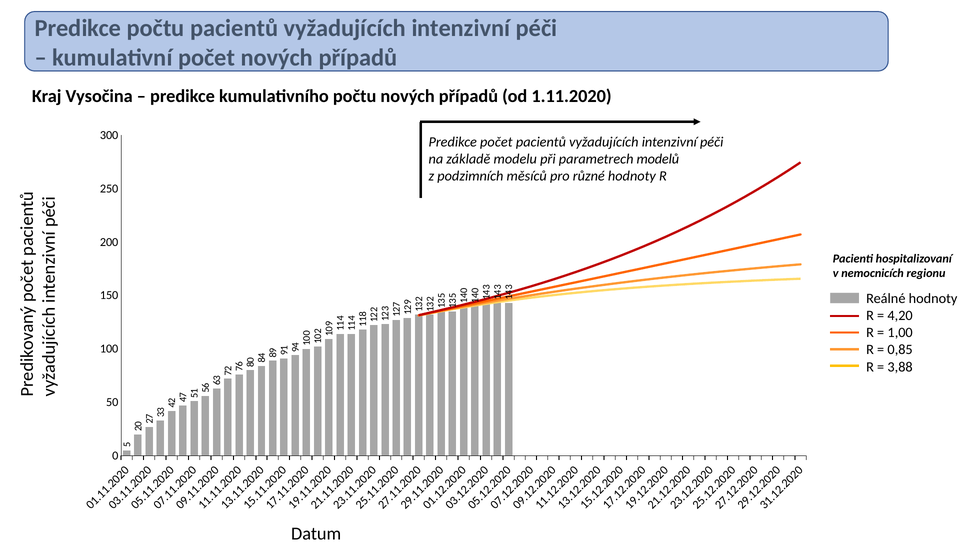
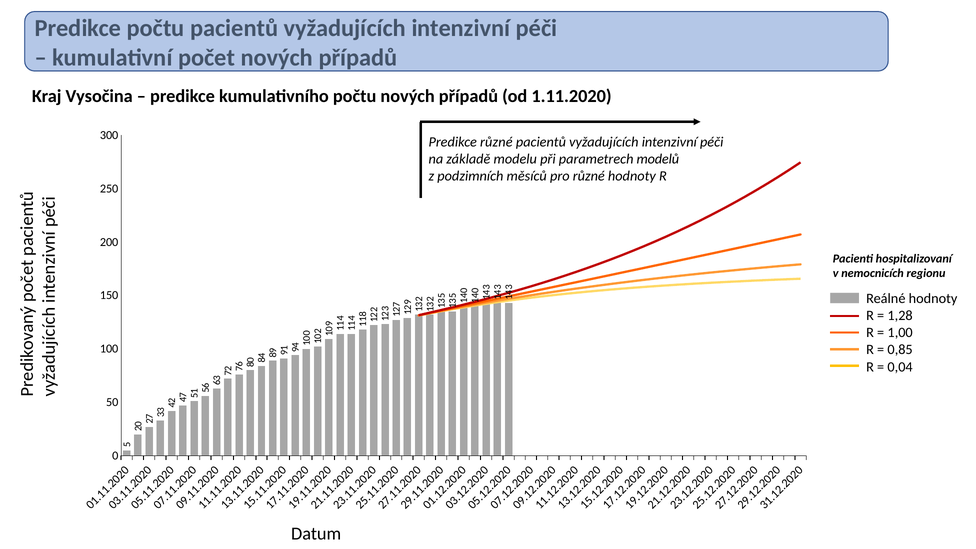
Predikce počet: počet -> různé (496, 142)
4,20: 4,20 -> 1,28 (900, 316)
3,88: 3,88 -> 0,04 (900, 367)
